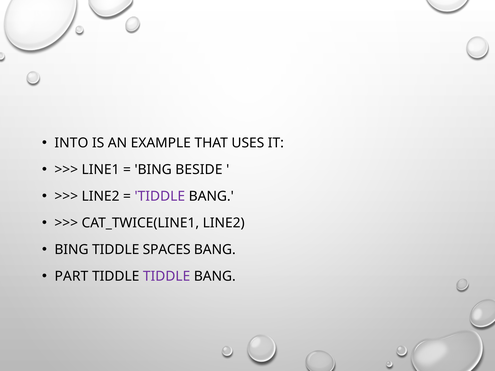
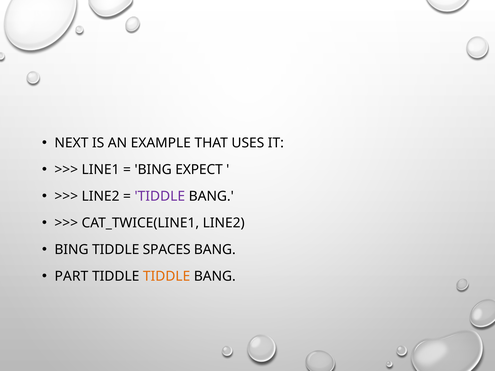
INTO: INTO -> NEXT (71, 143)
BESIDE: BESIDE -> EXPECT (199, 170)
TIDDLE colour: purple -> orange (167, 277)
